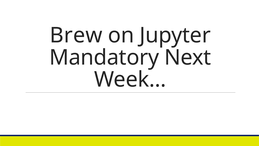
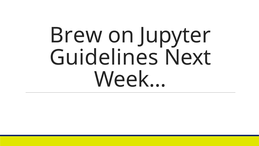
Mandatory: Mandatory -> Guidelines (104, 57)
